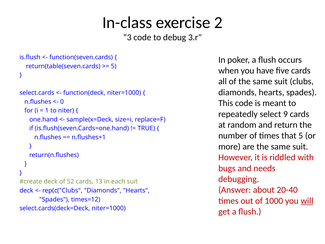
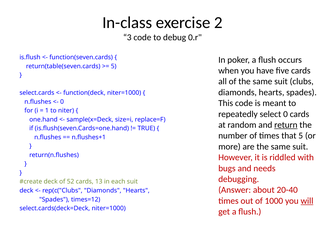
3.r: 3.r -> 0.r (195, 37)
select 9: 9 -> 0 (286, 114)
return underline: none -> present (286, 125)
